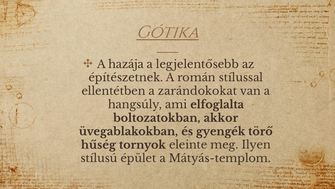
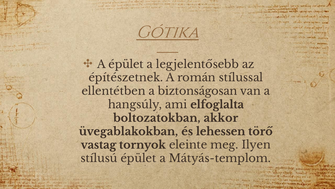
A hazája: hazája -> épület (126, 64)
zarándokokat: zarándokokat -> biztonságosan (198, 91)
gyengék: gyengék -> lehessen (221, 131)
hűség: hűség -> vastag (99, 145)
